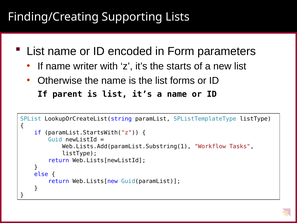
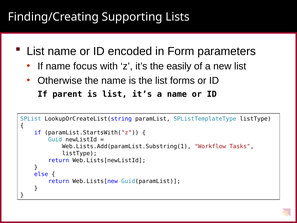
writer: writer -> focus (85, 66)
starts: starts -> easily (179, 66)
